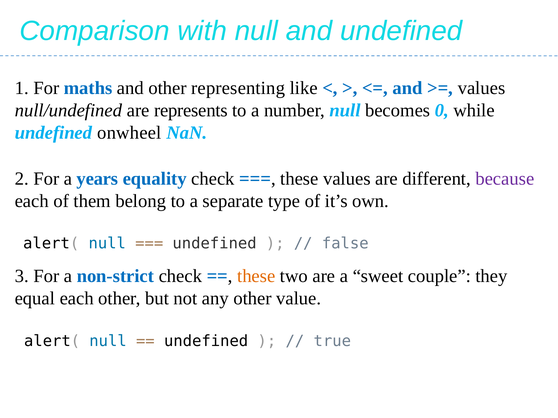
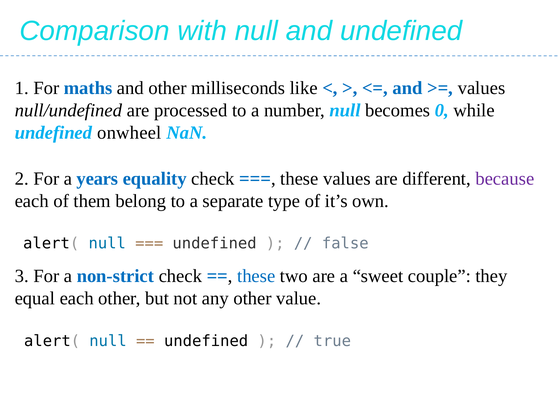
representing: representing -> milliseconds (238, 88)
represents: represents -> processed (191, 111)
these colour: orange -> blue (256, 277)
